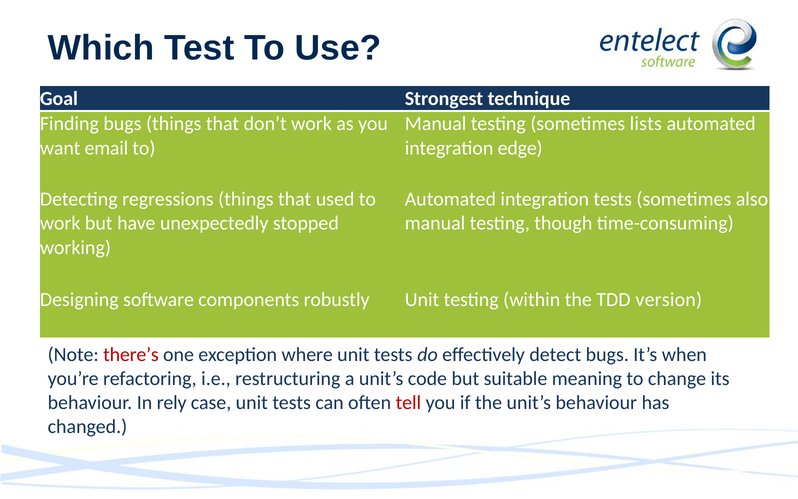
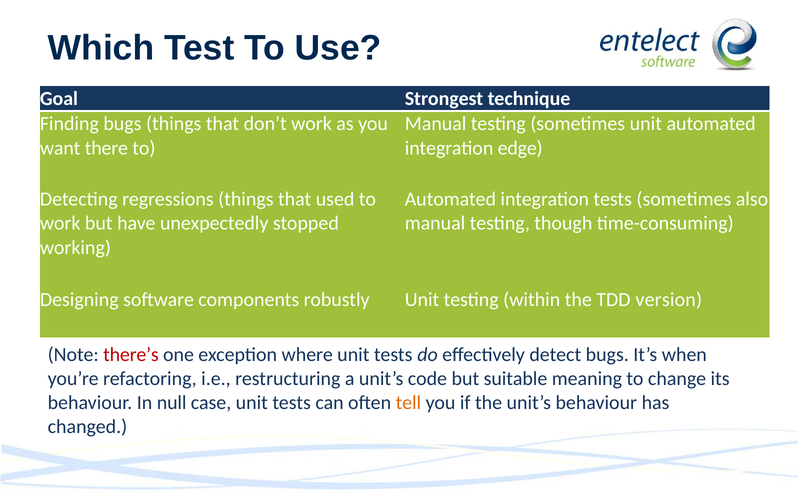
sometimes lists: lists -> unit (646, 124)
email: email -> there (106, 148)
rely: rely -> null (172, 403)
tell colour: red -> orange (408, 403)
